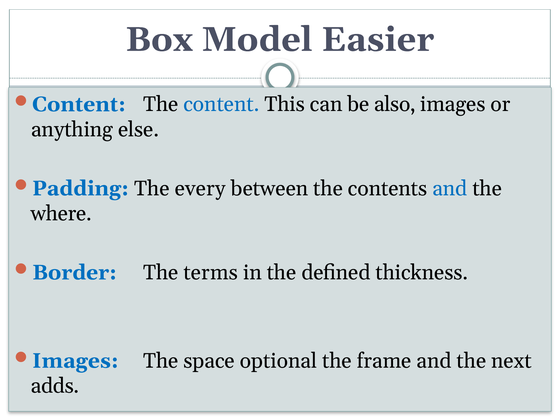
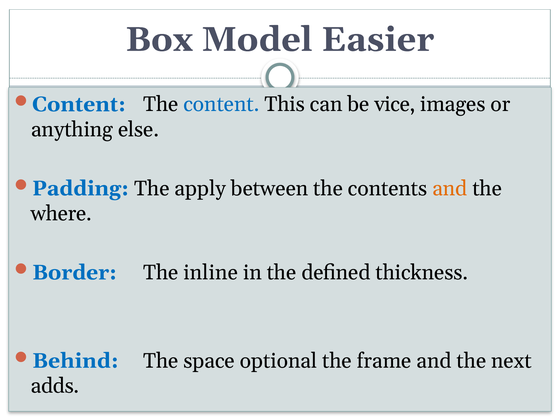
also: also -> vice (395, 104)
every: every -> apply (200, 188)
and colour: blue -> orange (450, 188)
terms: terms -> inline (211, 273)
Images: Images -> Behind (75, 361)
